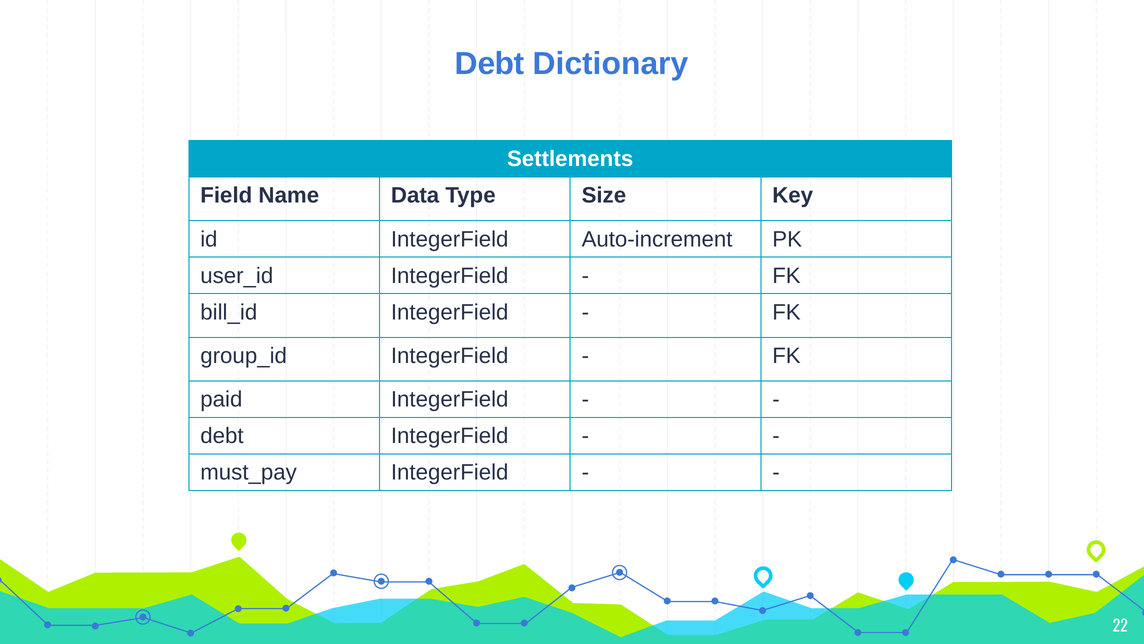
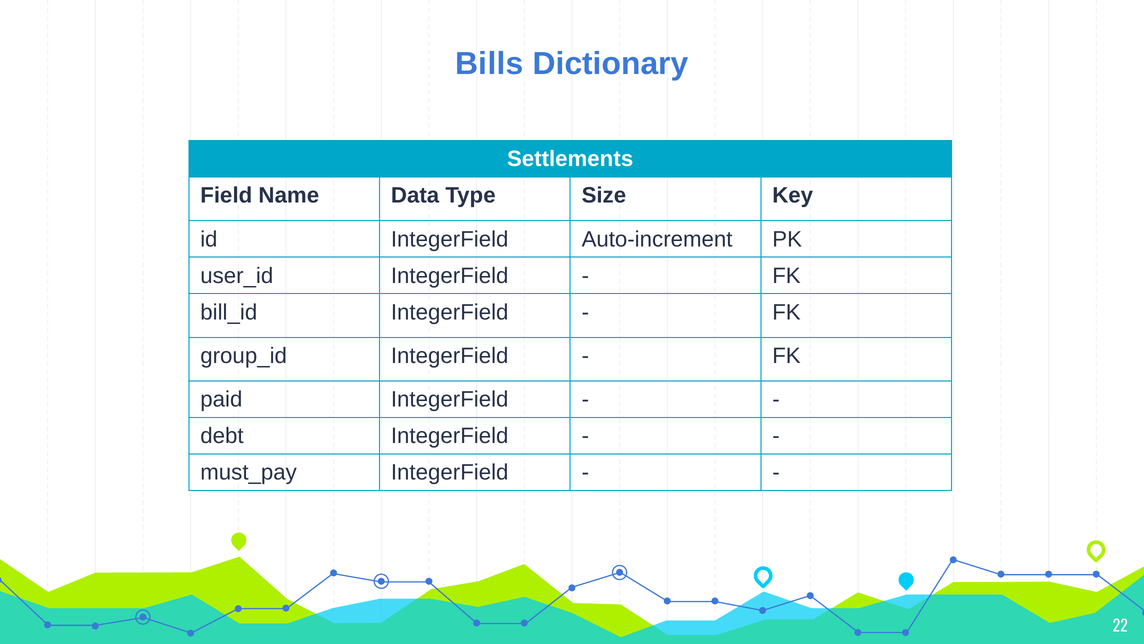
Debt: Debt -> Bills (489, 64)
